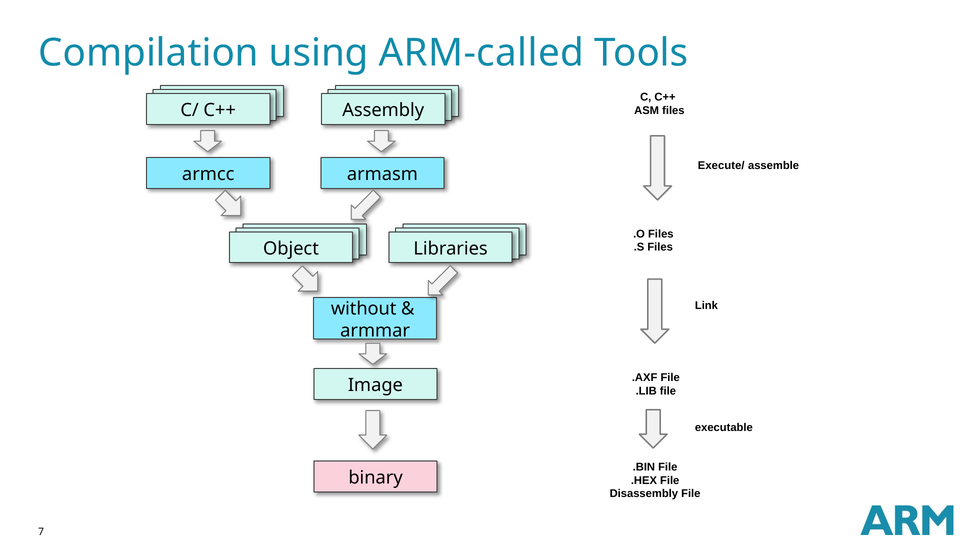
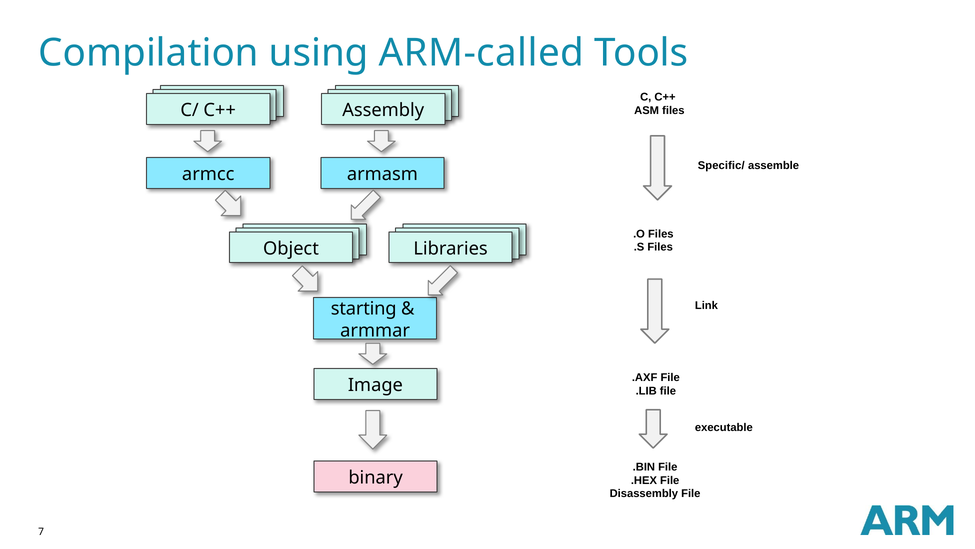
Execute/: Execute/ -> Specific/ (721, 165)
without: without -> starting (364, 308)
